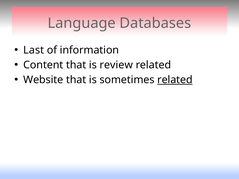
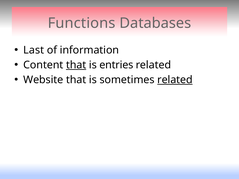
Language: Language -> Functions (82, 23)
that underline: none -> present (76, 65)
review: review -> entries (116, 65)
